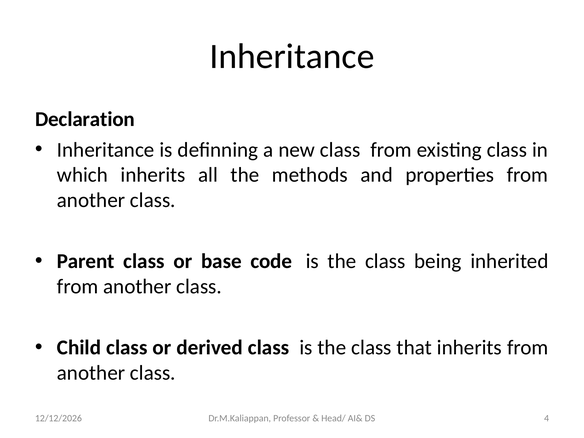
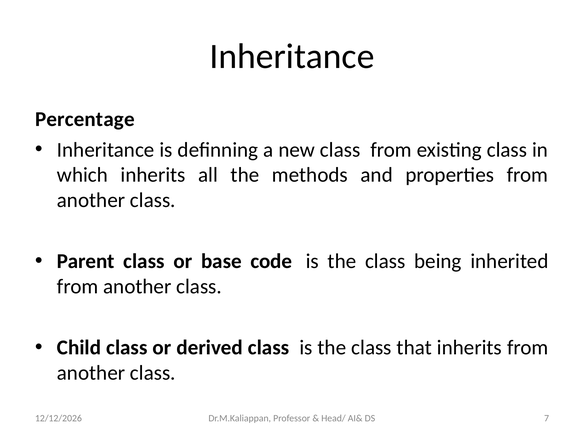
Declaration: Declaration -> Percentage (85, 119)
4: 4 -> 7 (547, 418)
